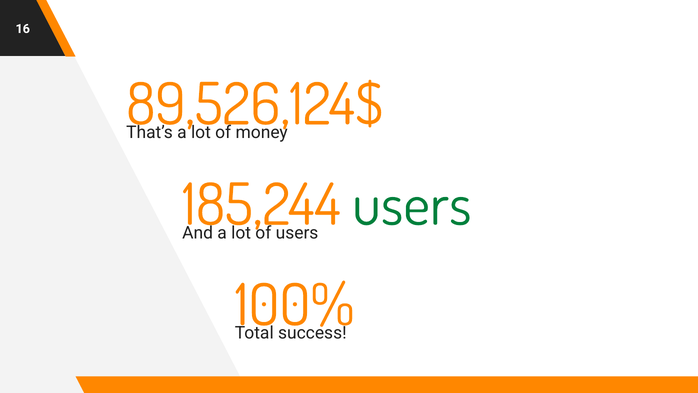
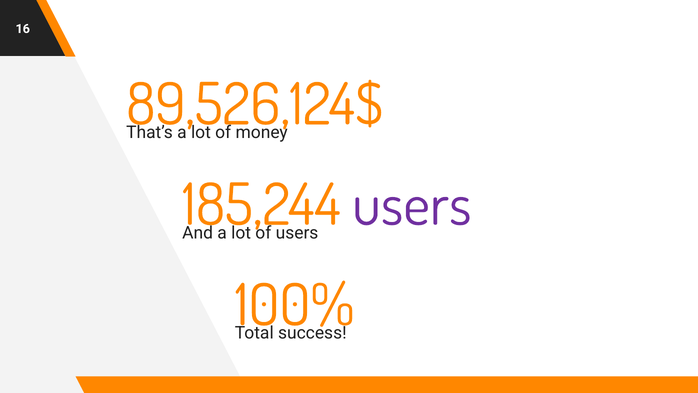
users colour: green -> purple (412, 205)
